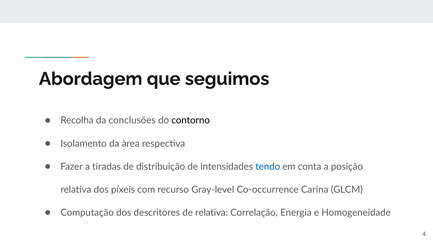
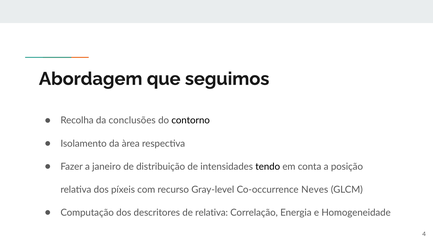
tiradas: tiradas -> janeiro (107, 167)
tendo colour: blue -> black (268, 167)
Carina: Carina -> Neves (315, 190)
